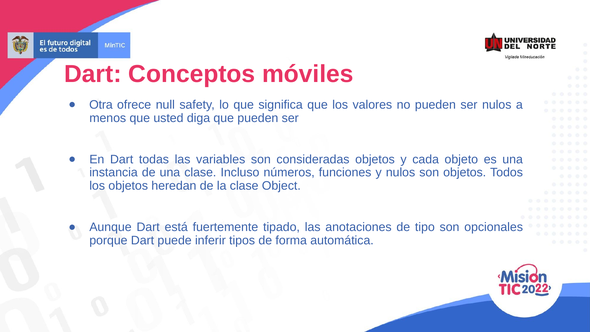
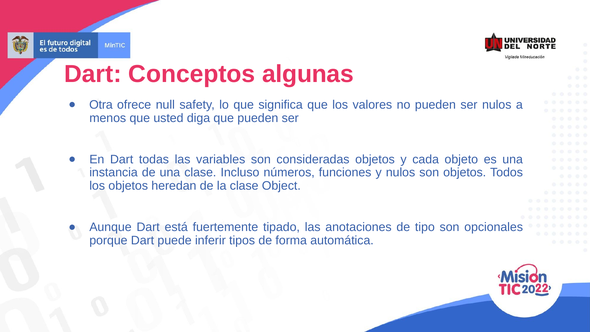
móviles: móviles -> algunas (308, 74)
